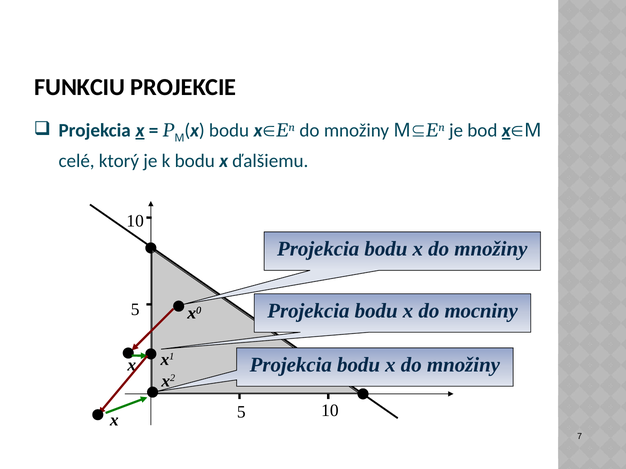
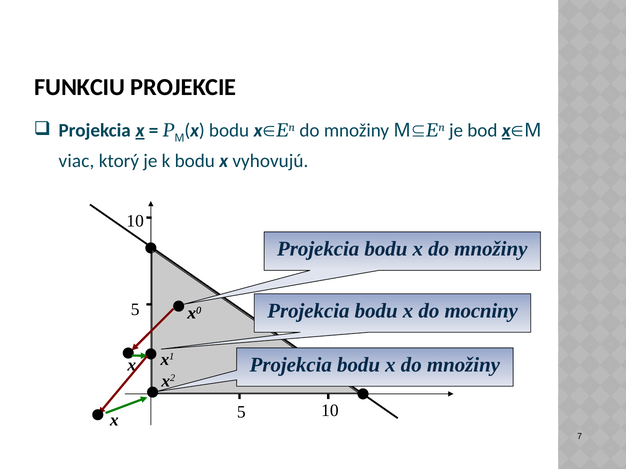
celé: celé -> viac (76, 161)
ďalšiemu: ďalšiemu -> vyhovujú (270, 161)
